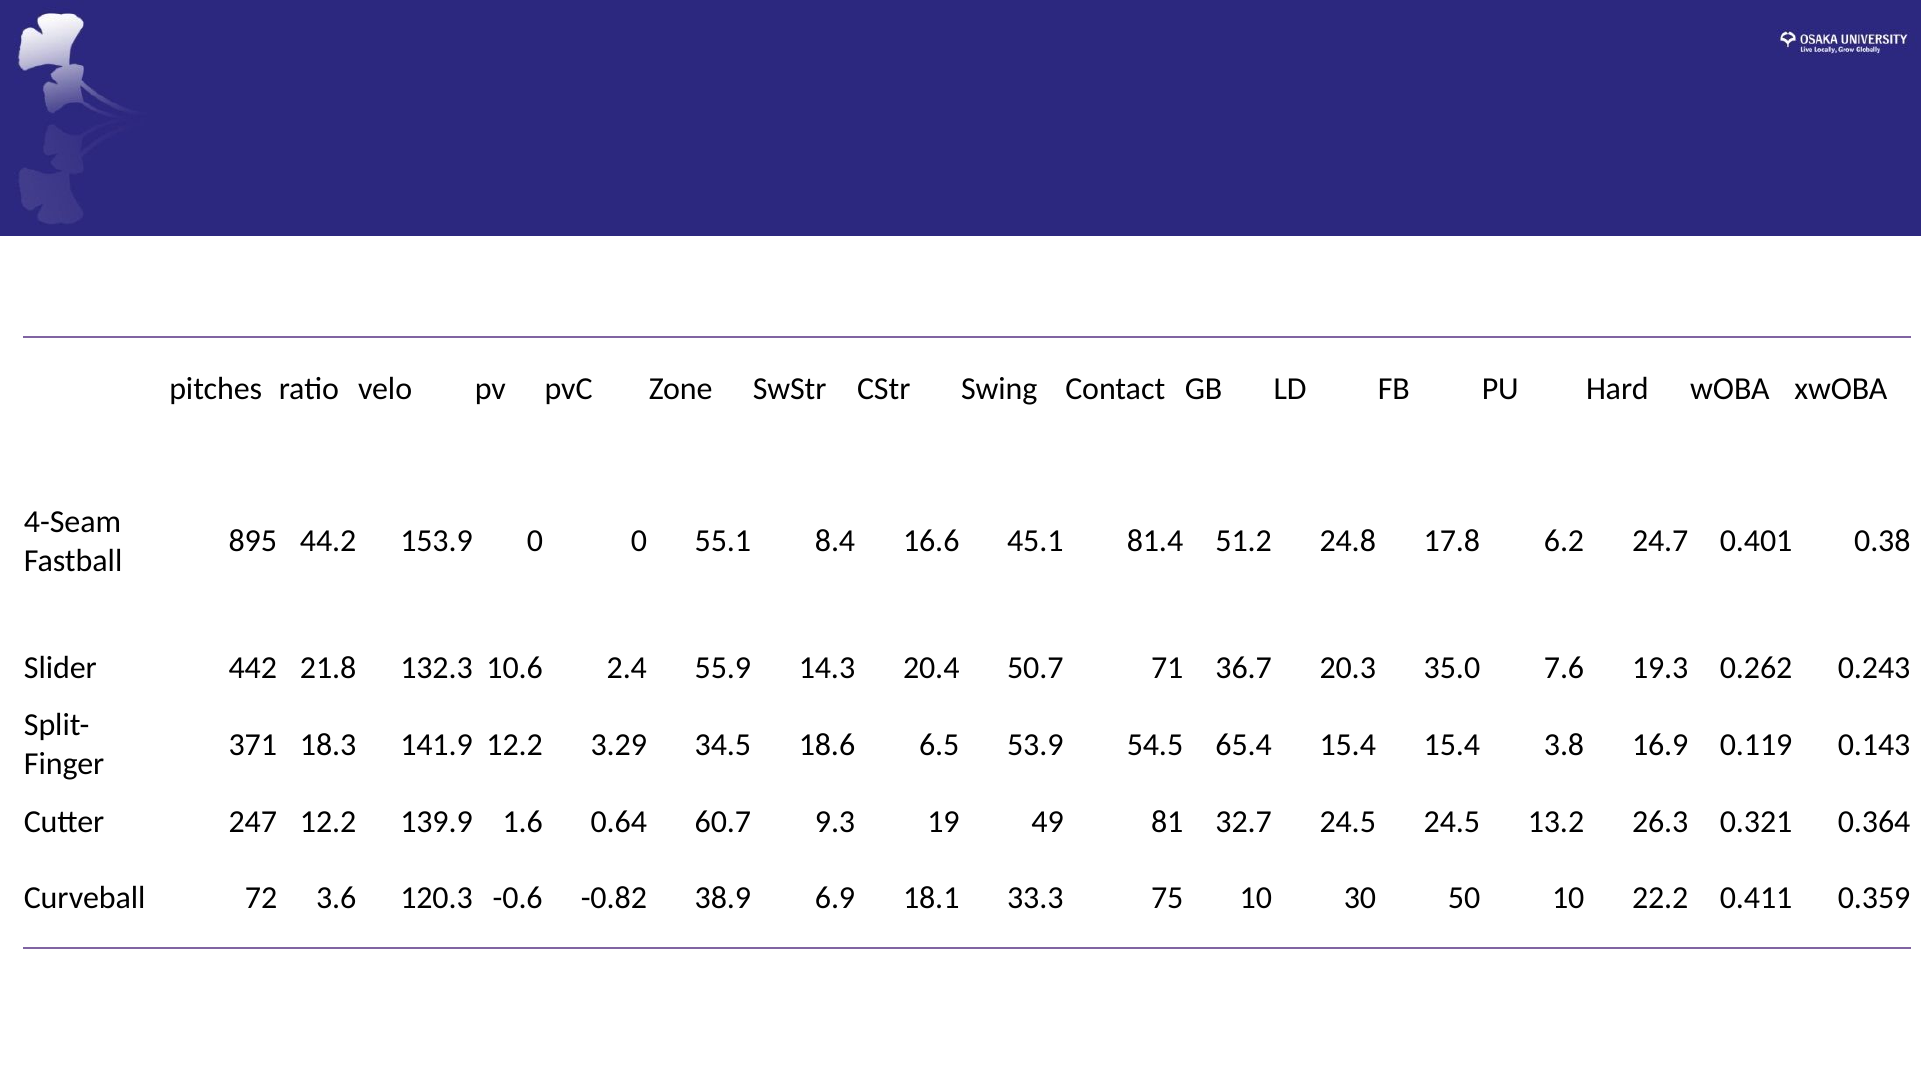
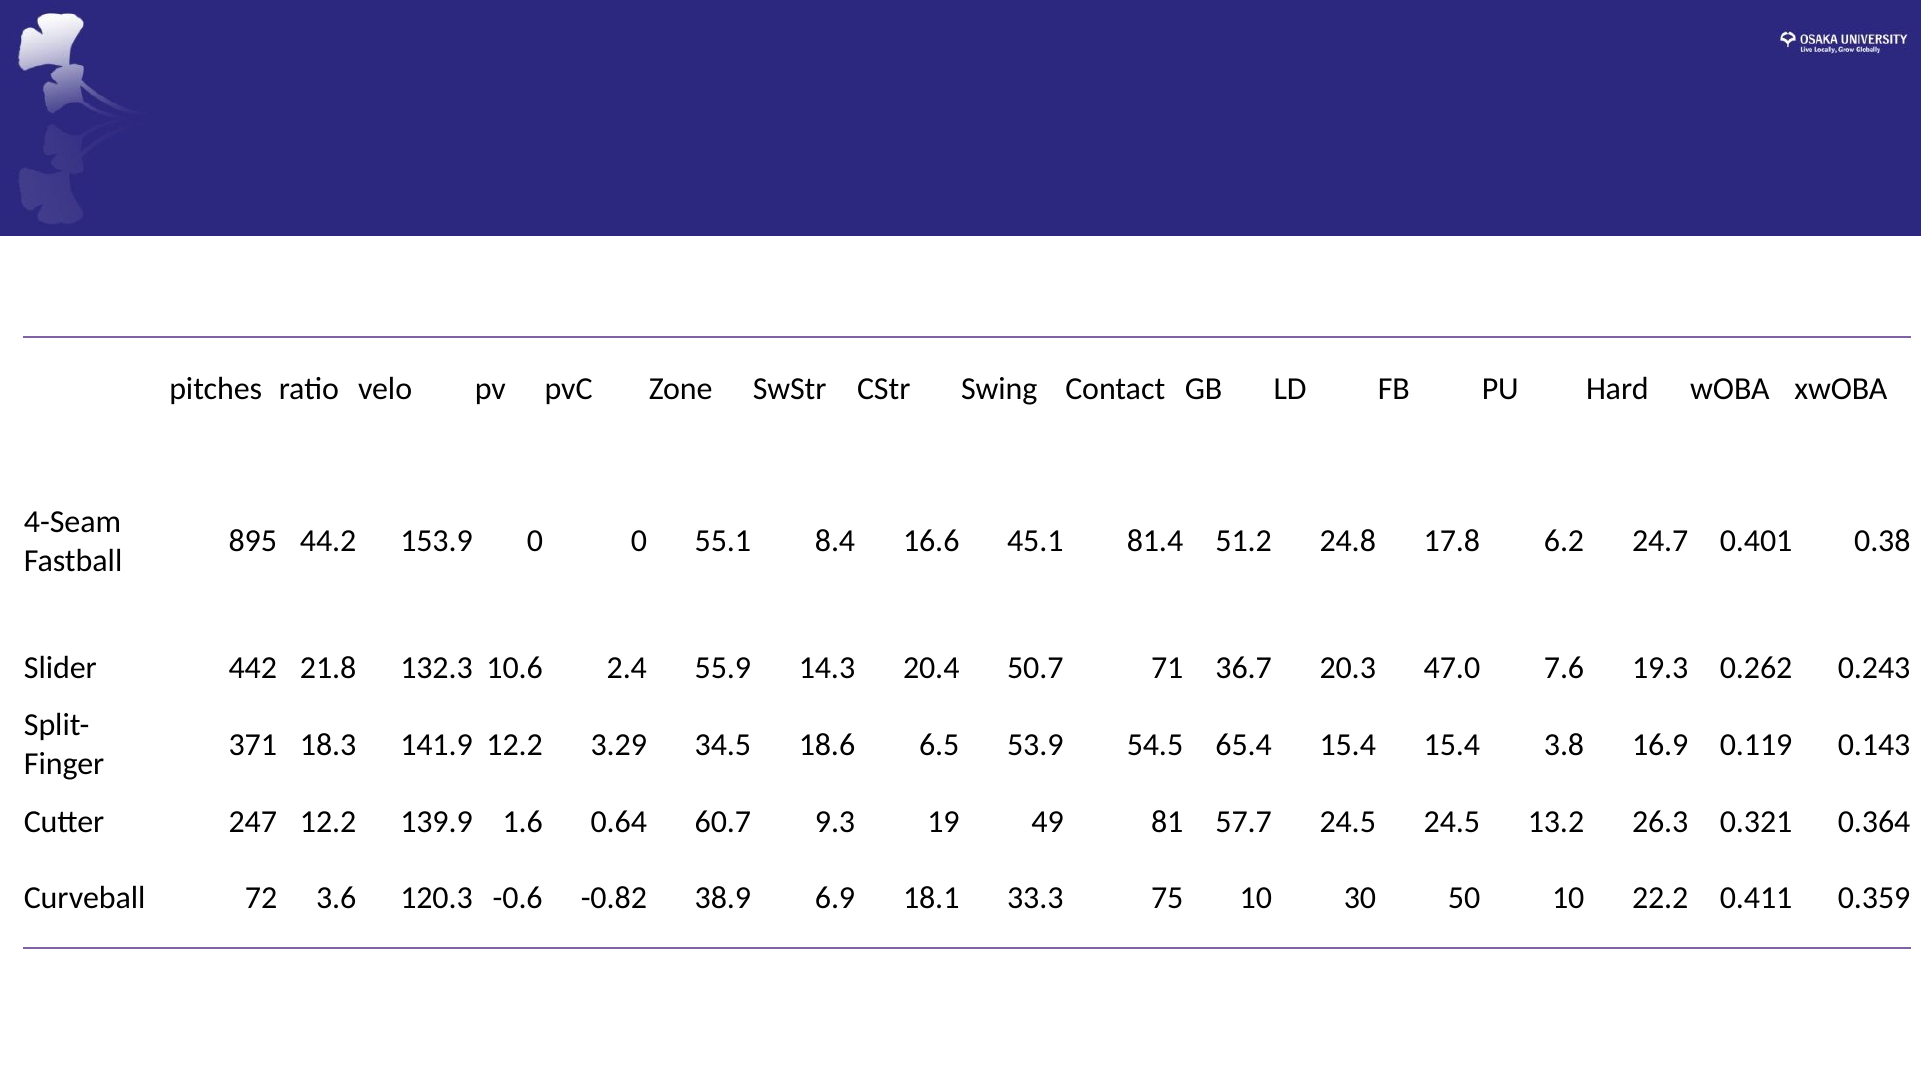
35.0: 35.0 -> 47.0 (1452, 668)
32.7: 32.7 -> 57.7 (1244, 821)
